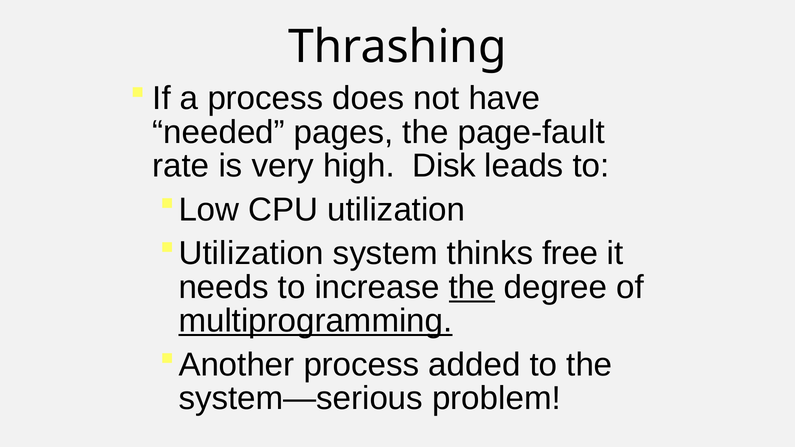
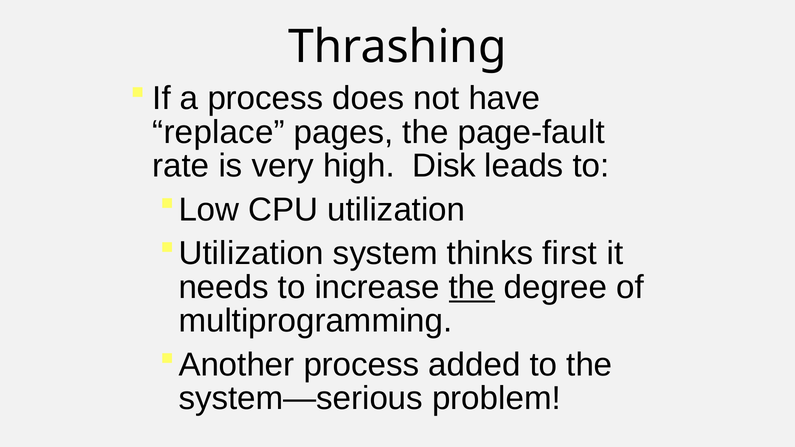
needed: needed -> replace (219, 132)
free: free -> first (570, 253)
multiprogramming underline: present -> none (315, 321)
